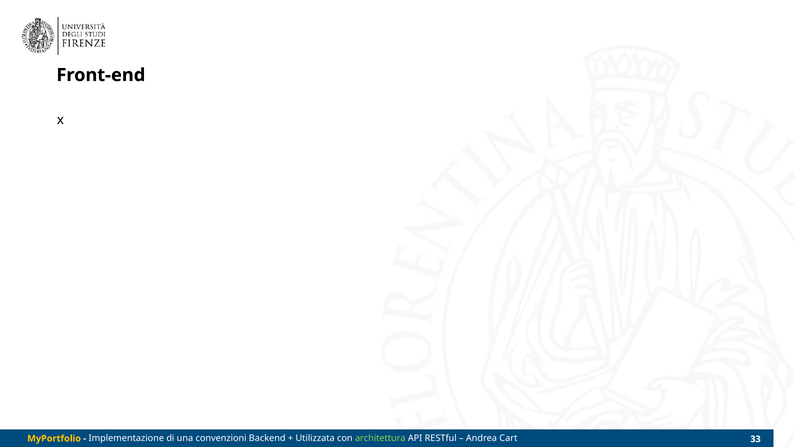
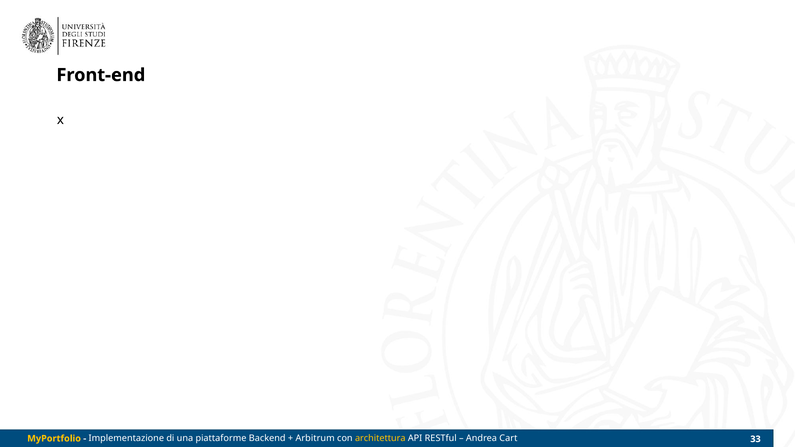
convenzioni: convenzioni -> piattaforme (221, 439)
Utilizzata: Utilizzata -> Arbitrum (315, 439)
architettura colour: light green -> yellow (380, 439)
